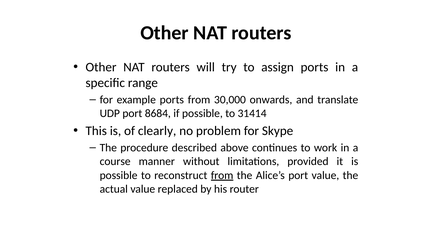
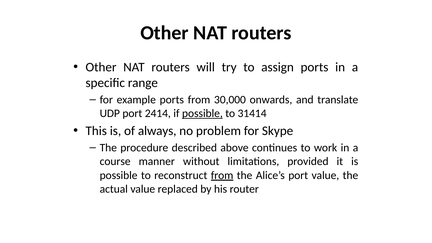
8684: 8684 -> 2414 (158, 113)
possible underline: none -> present (202, 113)
clearly: clearly -> always (157, 131)
